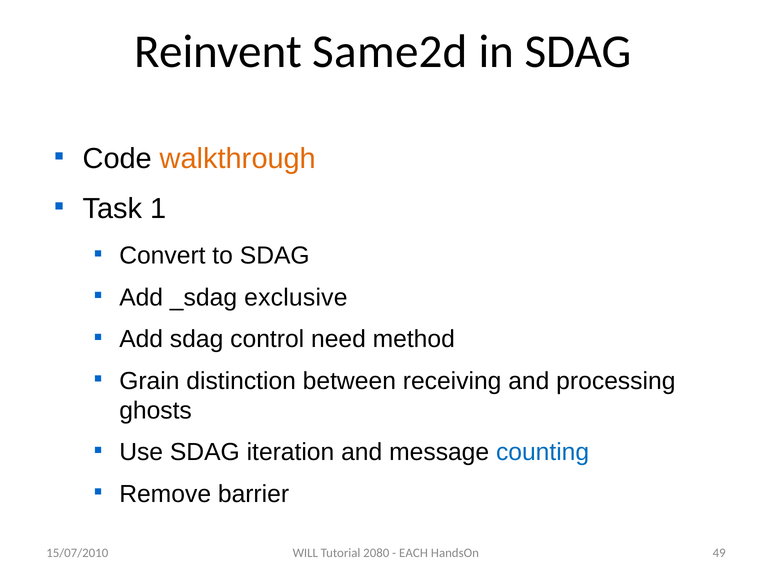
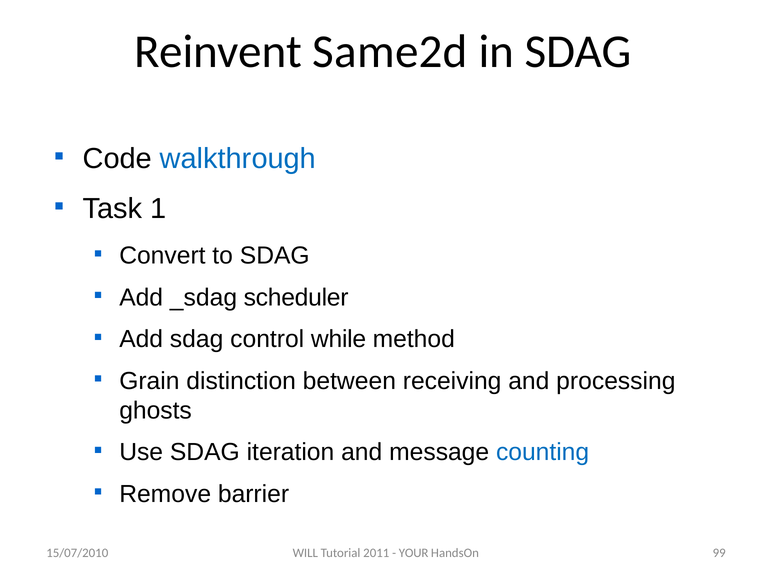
walkthrough colour: orange -> blue (238, 159)
exclusive: exclusive -> scheduler (296, 298)
need: need -> while (339, 339)
2080: 2080 -> 2011 (376, 553)
EACH: EACH -> YOUR (414, 553)
49: 49 -> 99 (719, 553)
